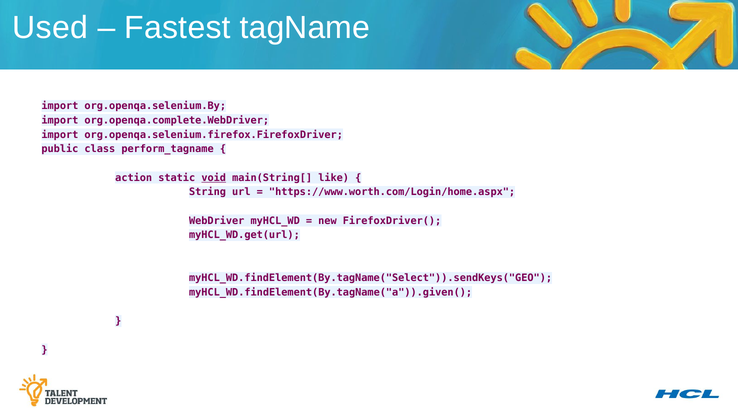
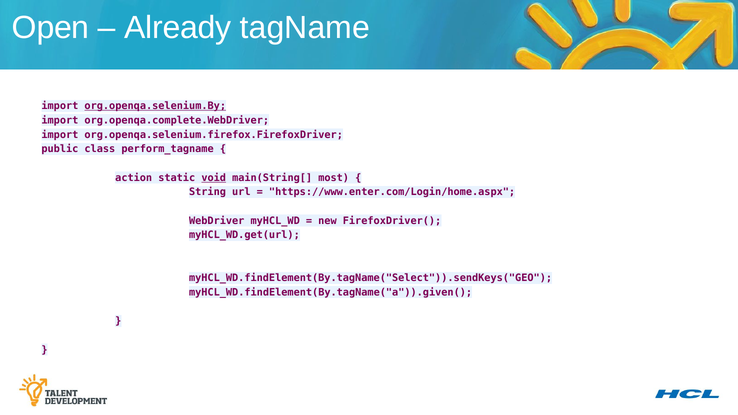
Used: Used -> Open (51, 28)
Fastest: Fastest -> Already (178, 28)
org.openqa.selenium.By underline: none -> present (155, 106)
like: like -> most (334, 178)
https://www.worth.com/Login/home.aspx: https://www.worth.com/Login/home.aspx -> https://www.enter.com/Login/home.aspx (392, 192)
